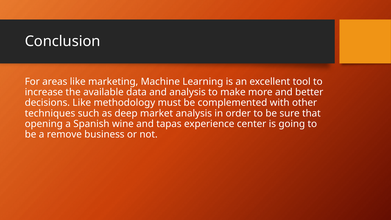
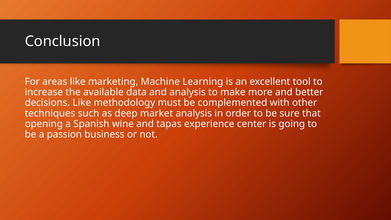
remove: remove -> passion (64, 134)
